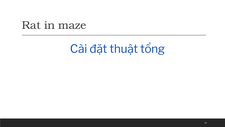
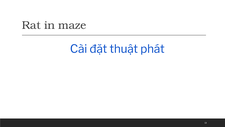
tổng: tổng -> phát (152, 49)
